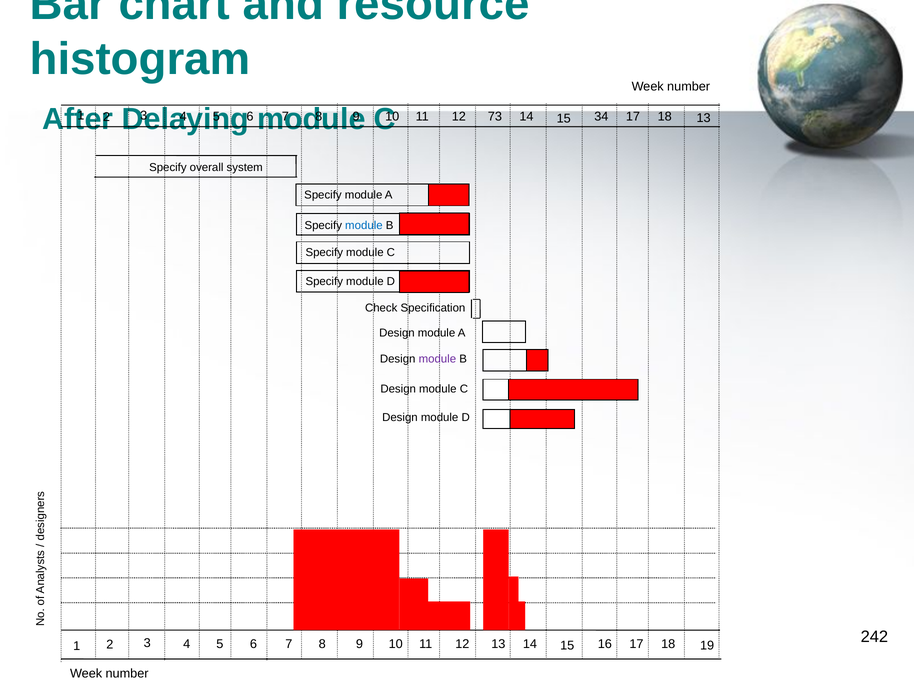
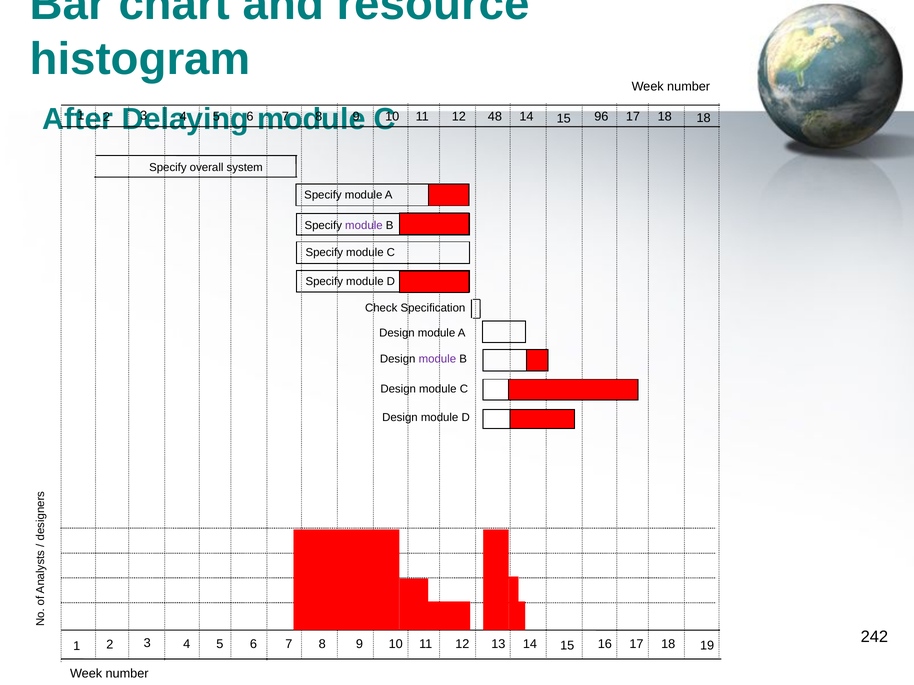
73: 73 -> 48 (495, 117)
34: 34 -> 96 (601, 117)
18 13: 13 -> 18 (704, 118)
module colour: blue -> purple (364, 225)
